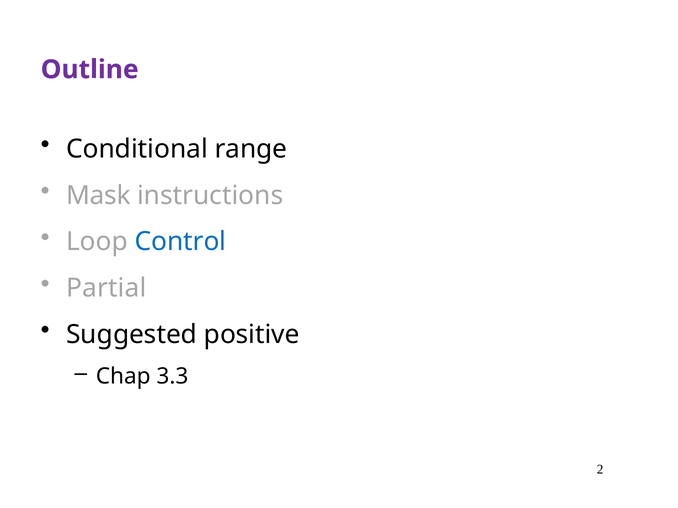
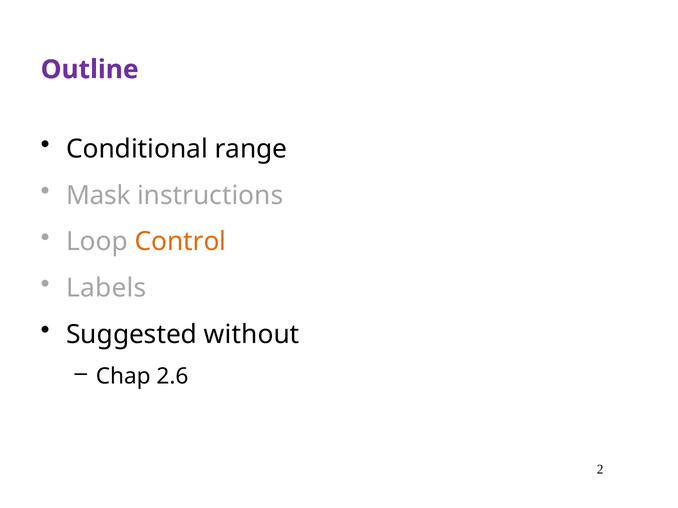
Control colour: blue -> orange (180, 242)
Partial: Partial -> Labels (106, 288)
positive: positive -> without (252, 335)
3.3: 3.3 -> 2.6 (172, 377)
